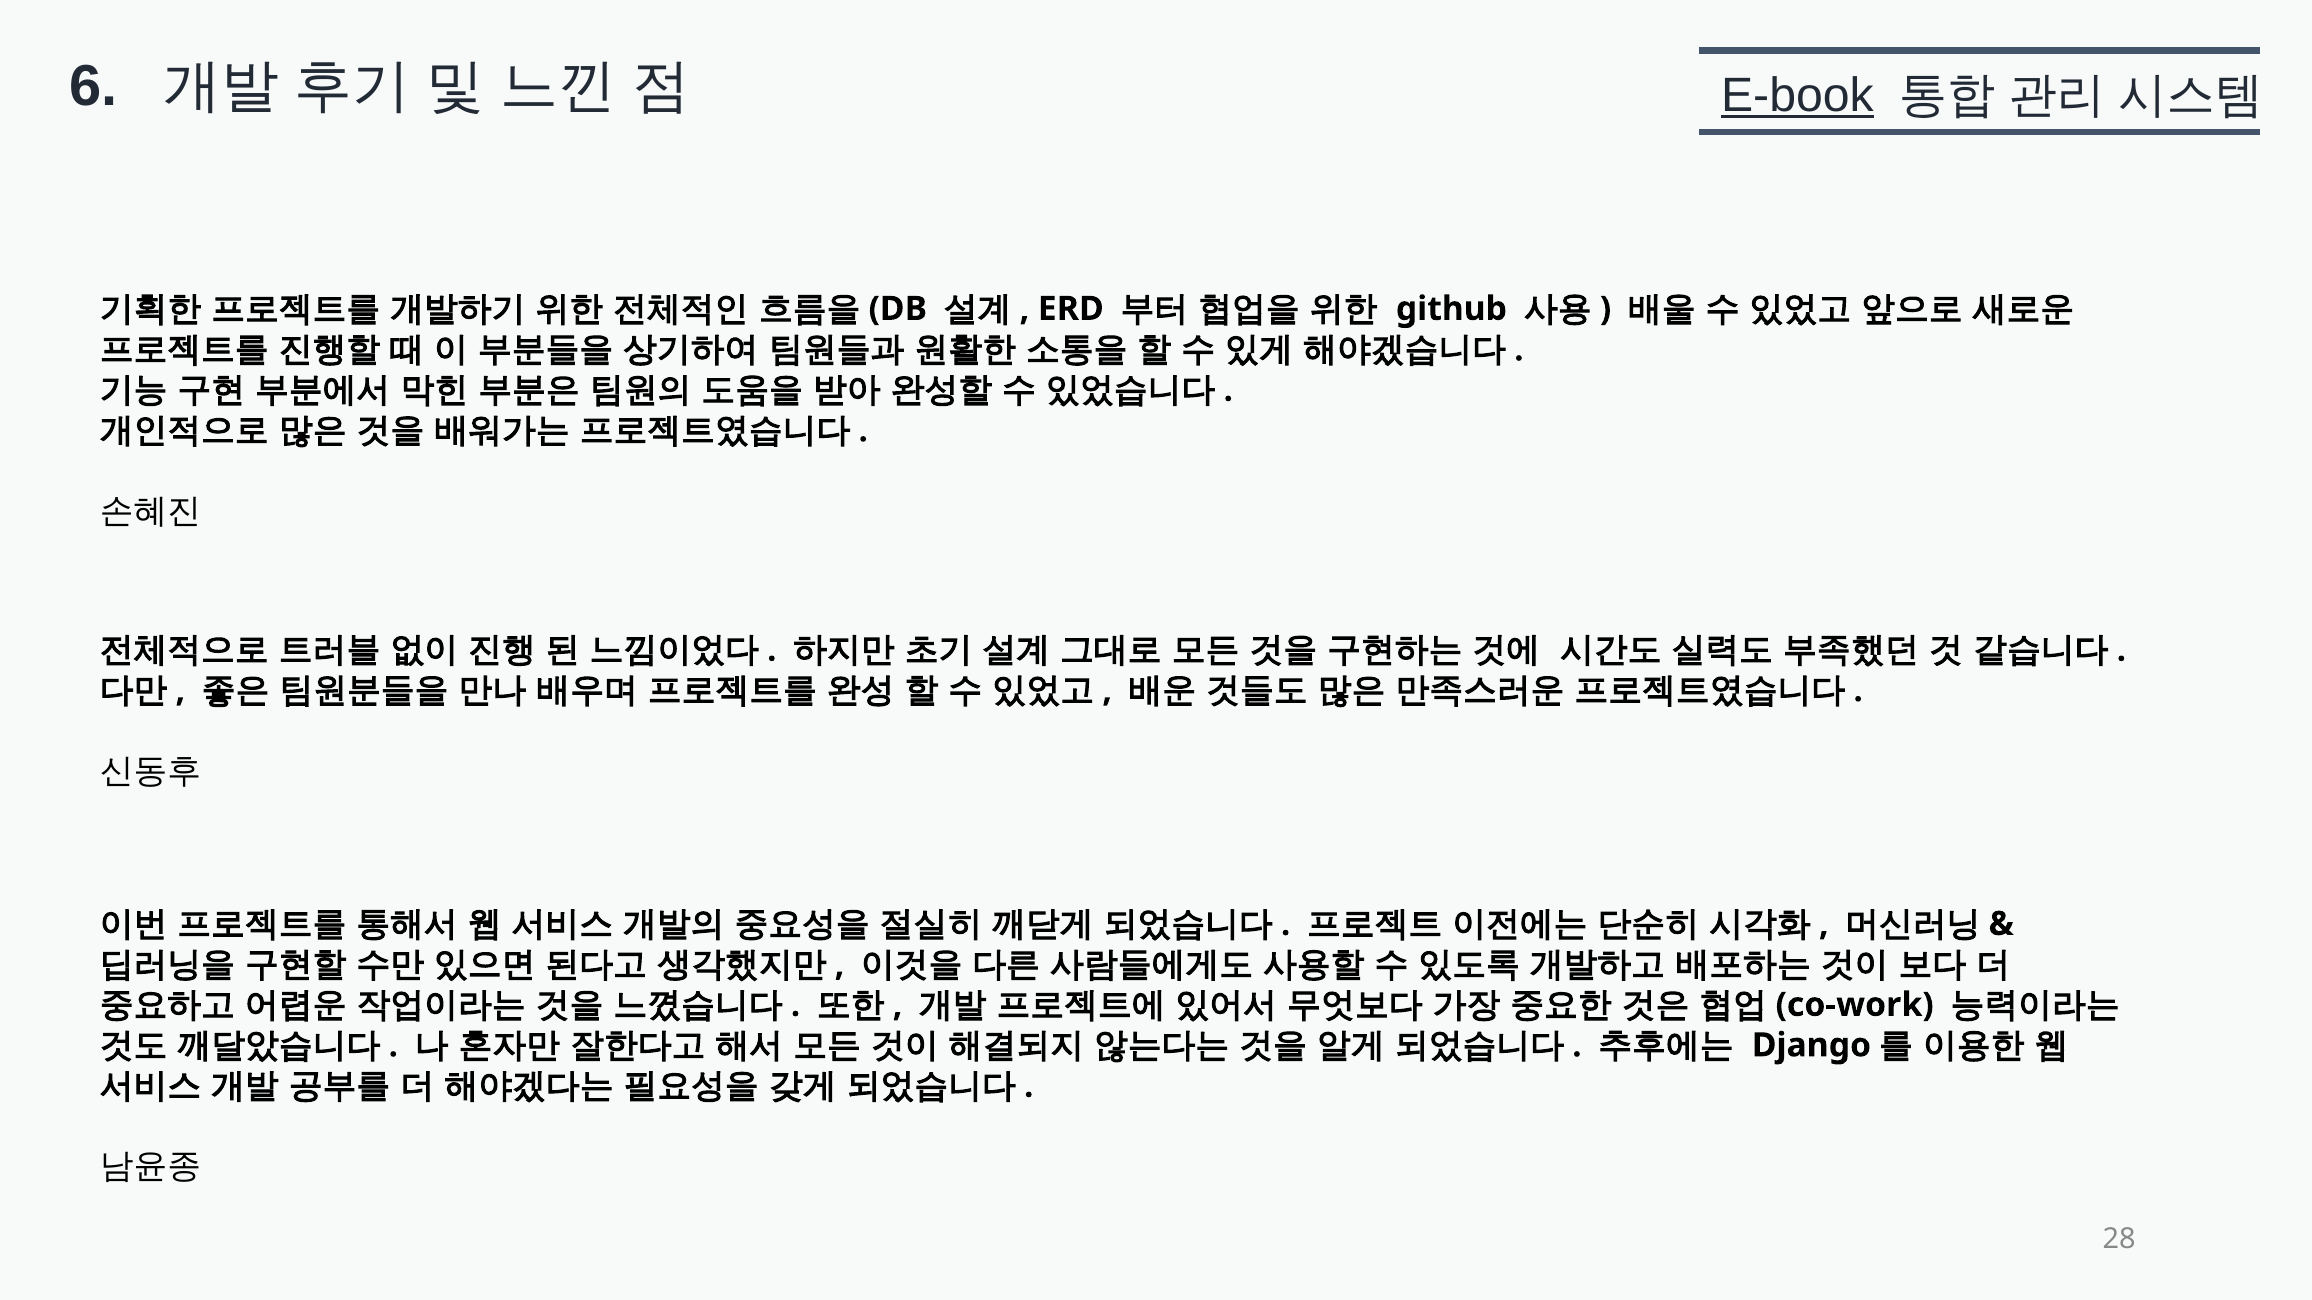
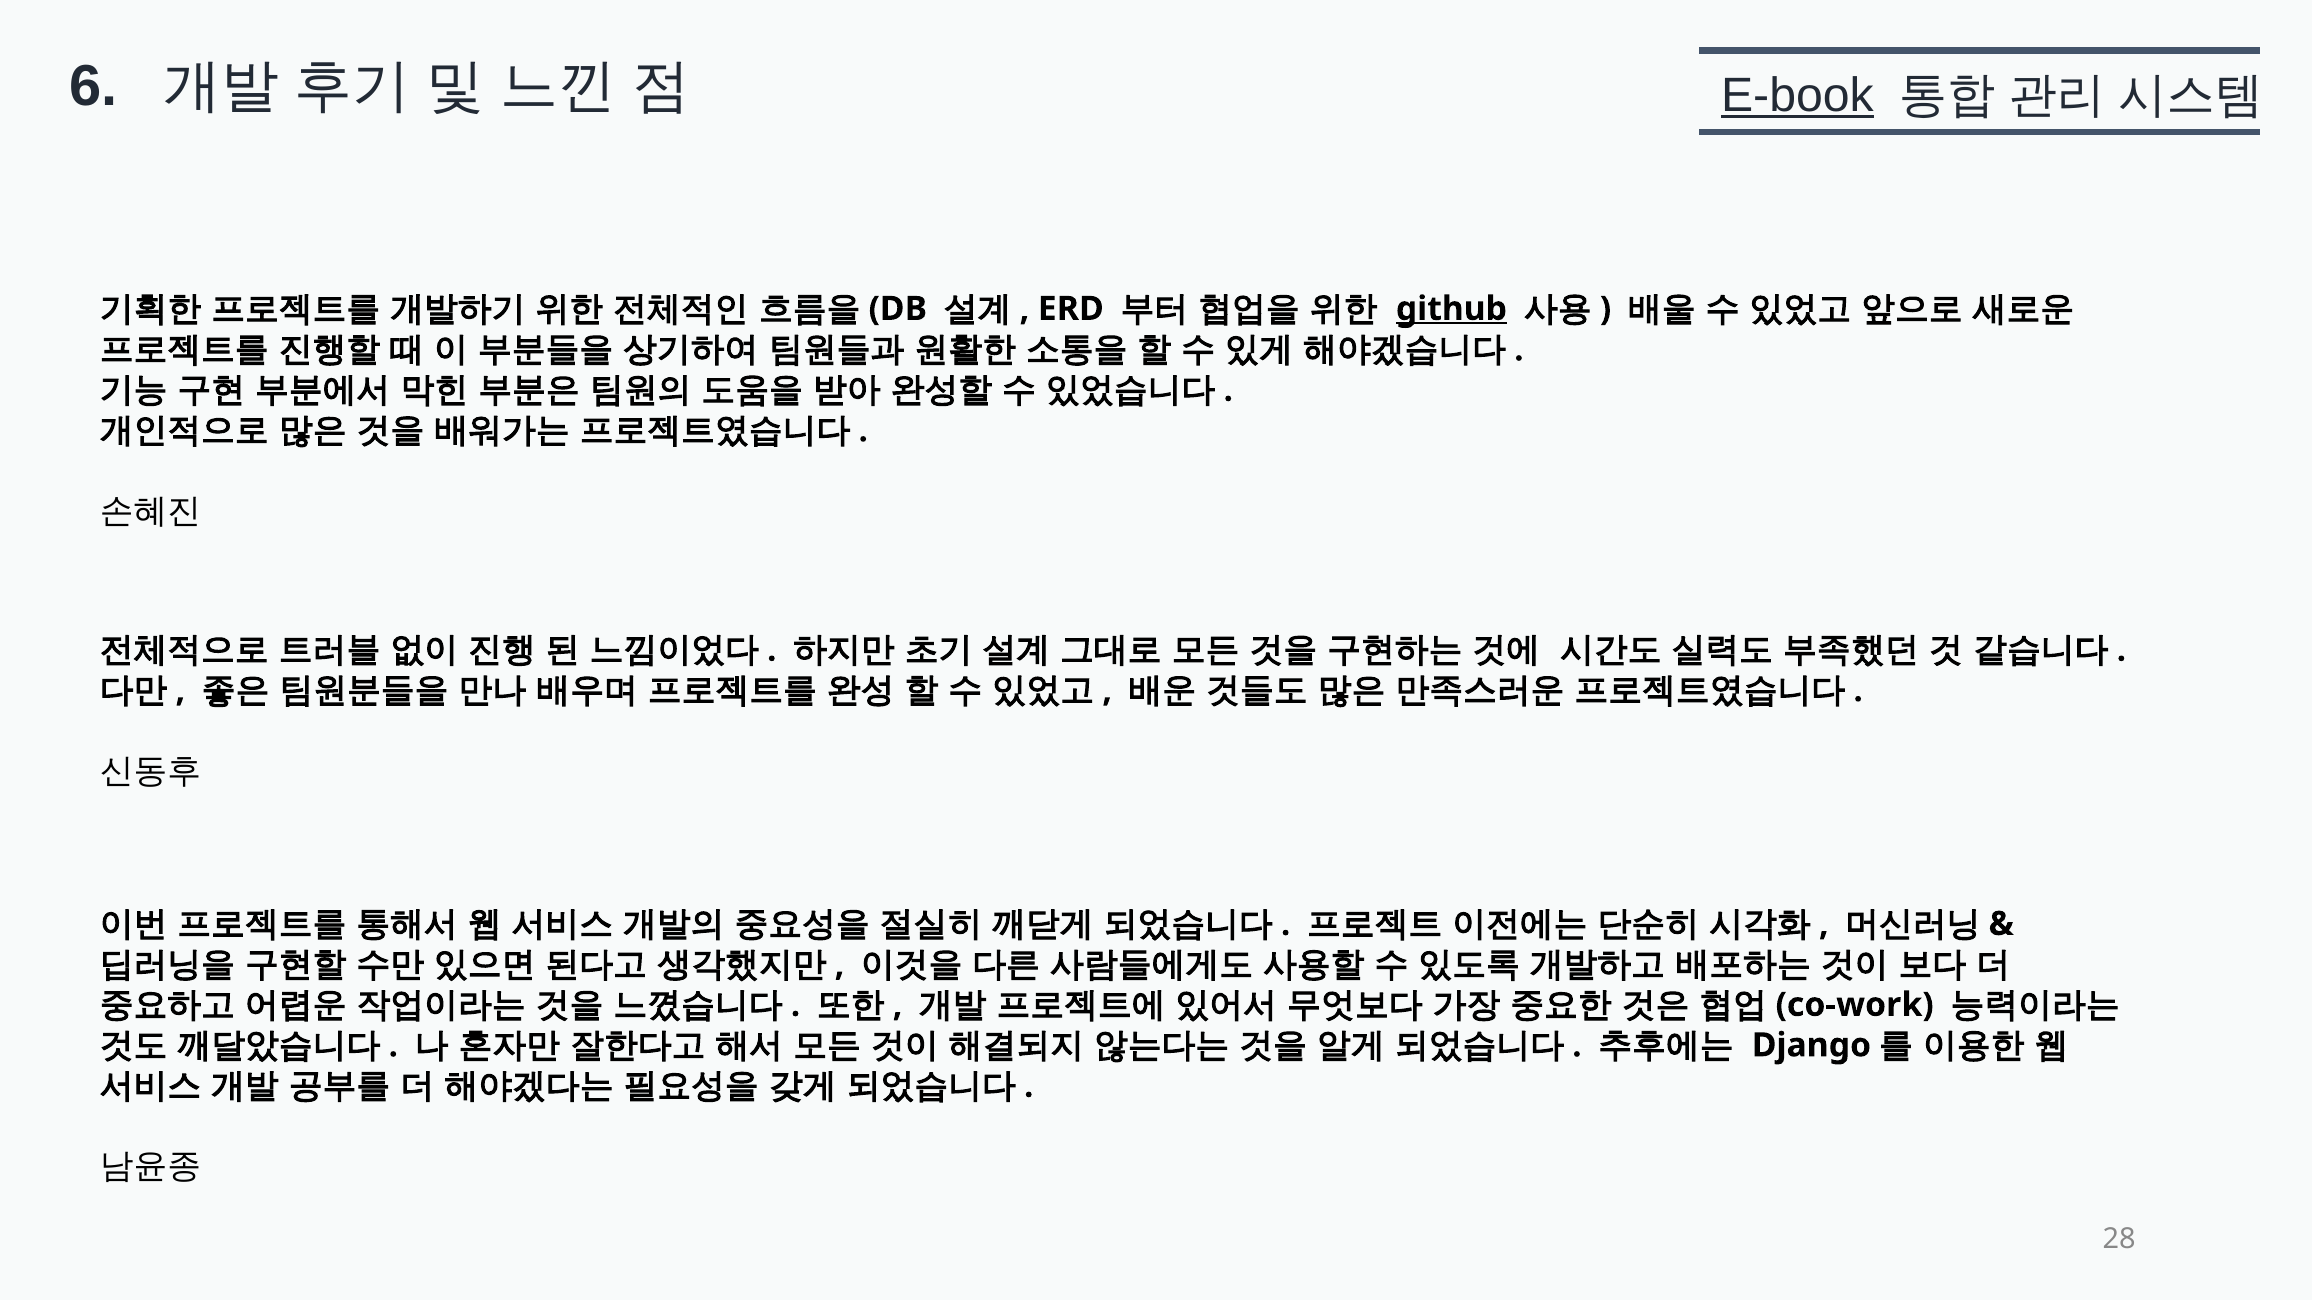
github underline: none -> present (1451, 309)
